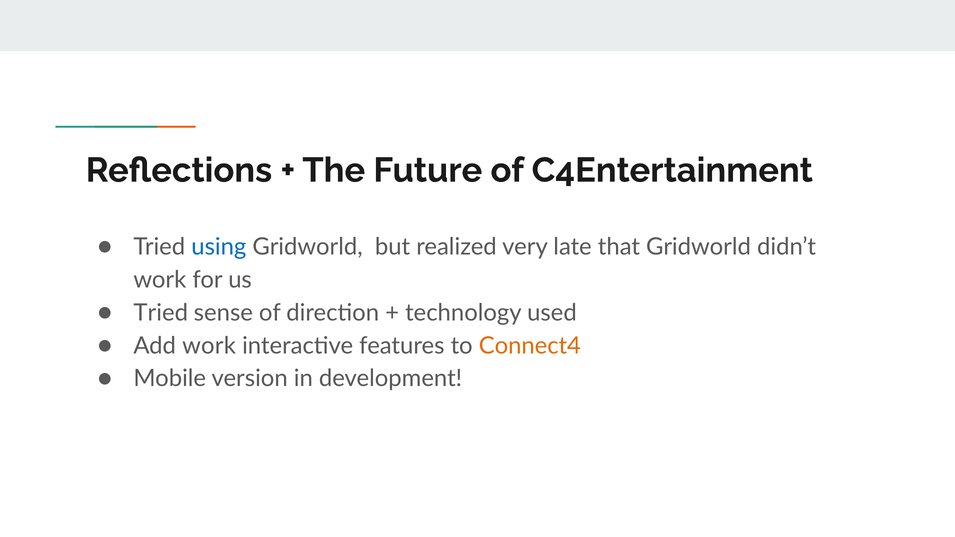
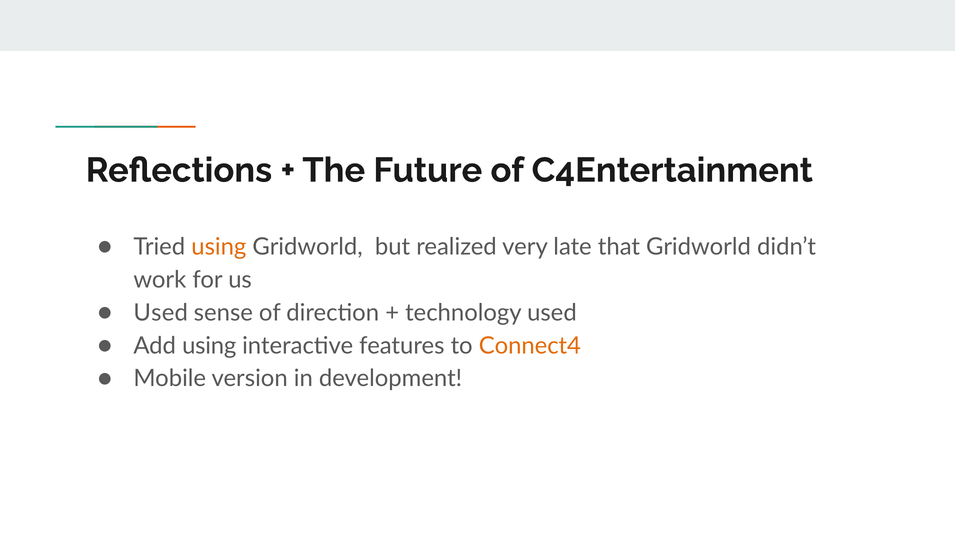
using colour: blue -> orange (219, 247)
Tried: Tried -> Used (161, 313)
Add work: work -> using (209, 346)
